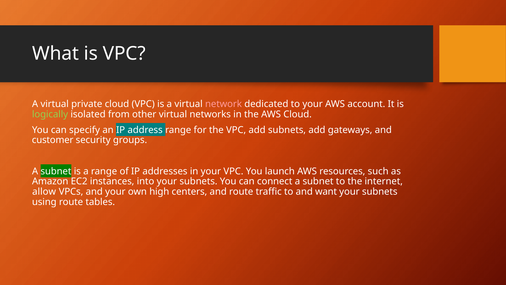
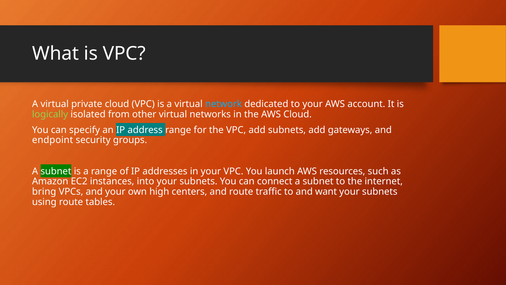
network colour: pink -> light blue (224, 104)
customer: customer -> endpoint (53, 140)
allow: allow -> bring (44, 192)
